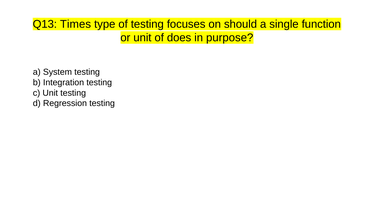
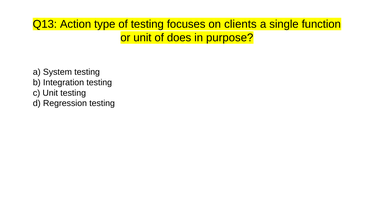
Times: Times -> Action (76, 24)
should: should -> clients (240, 24)
